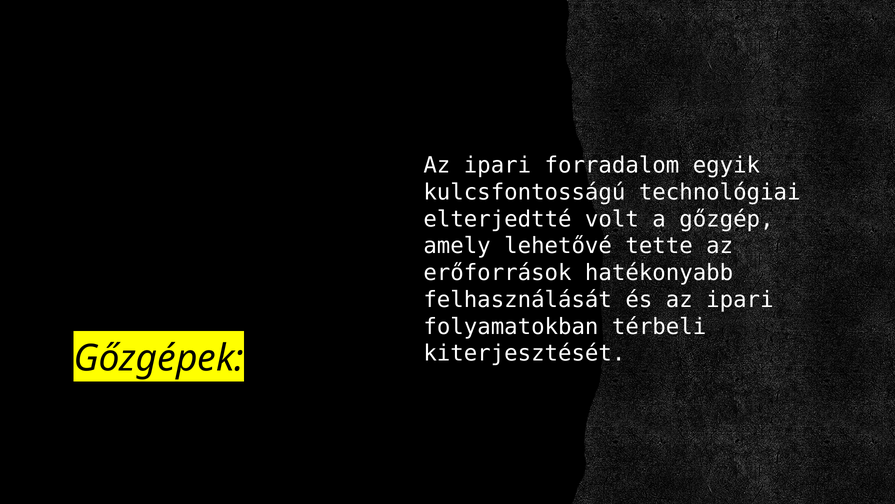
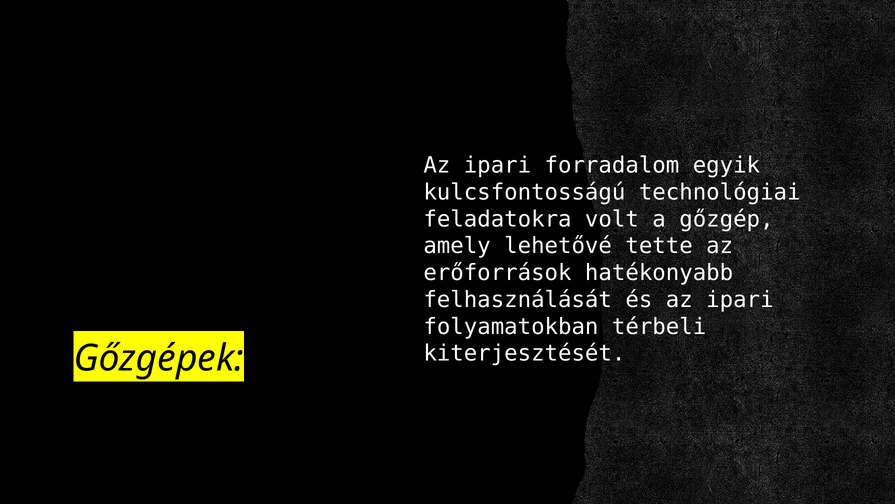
elterjedtté: elterjedtté -> feladatokra (498, 219)
